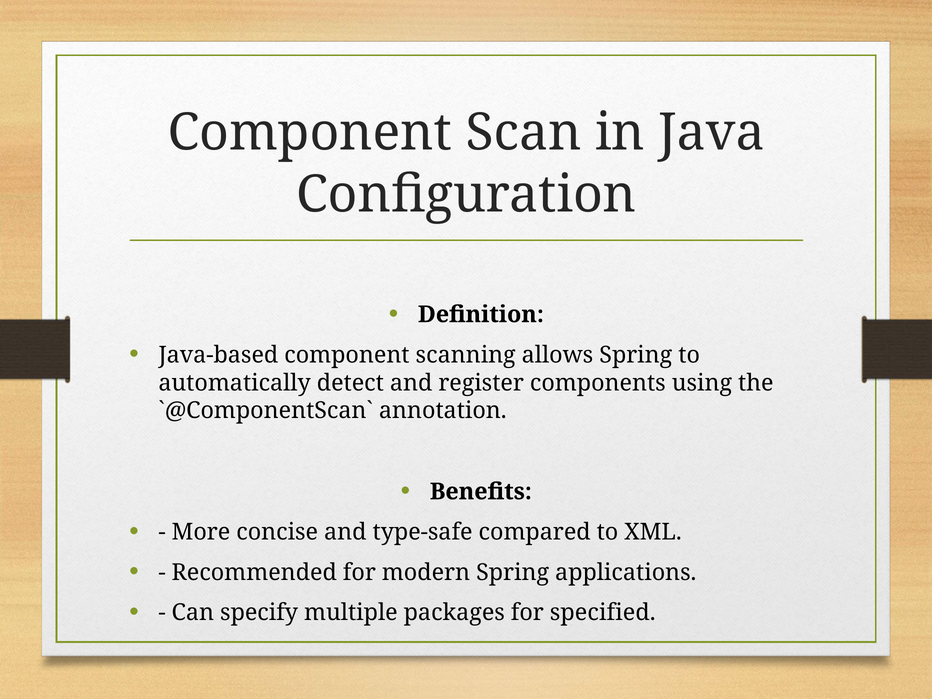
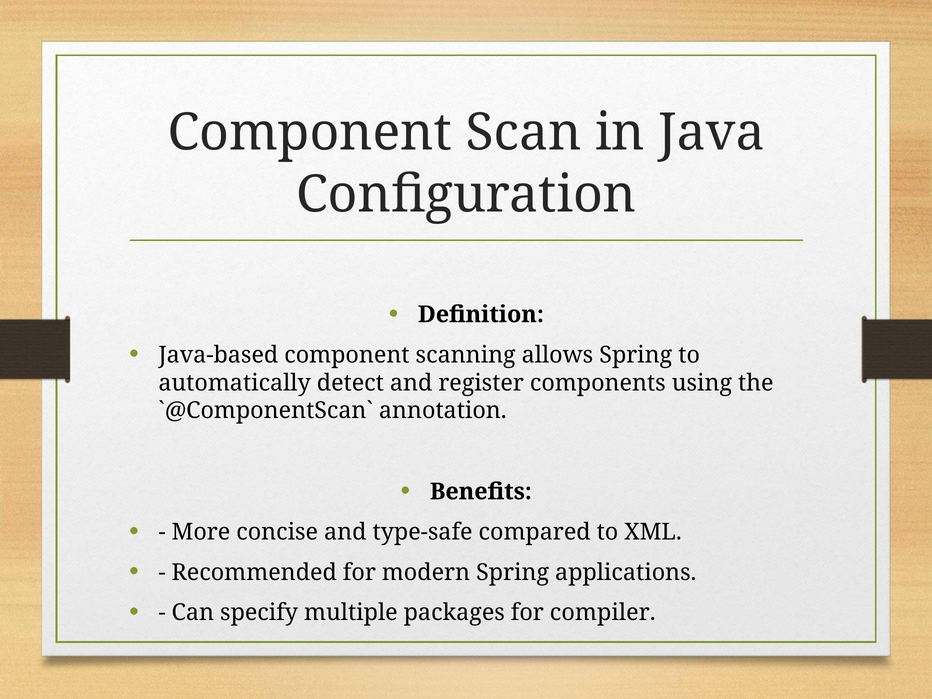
specified: specified -> compiler (603, 613)
